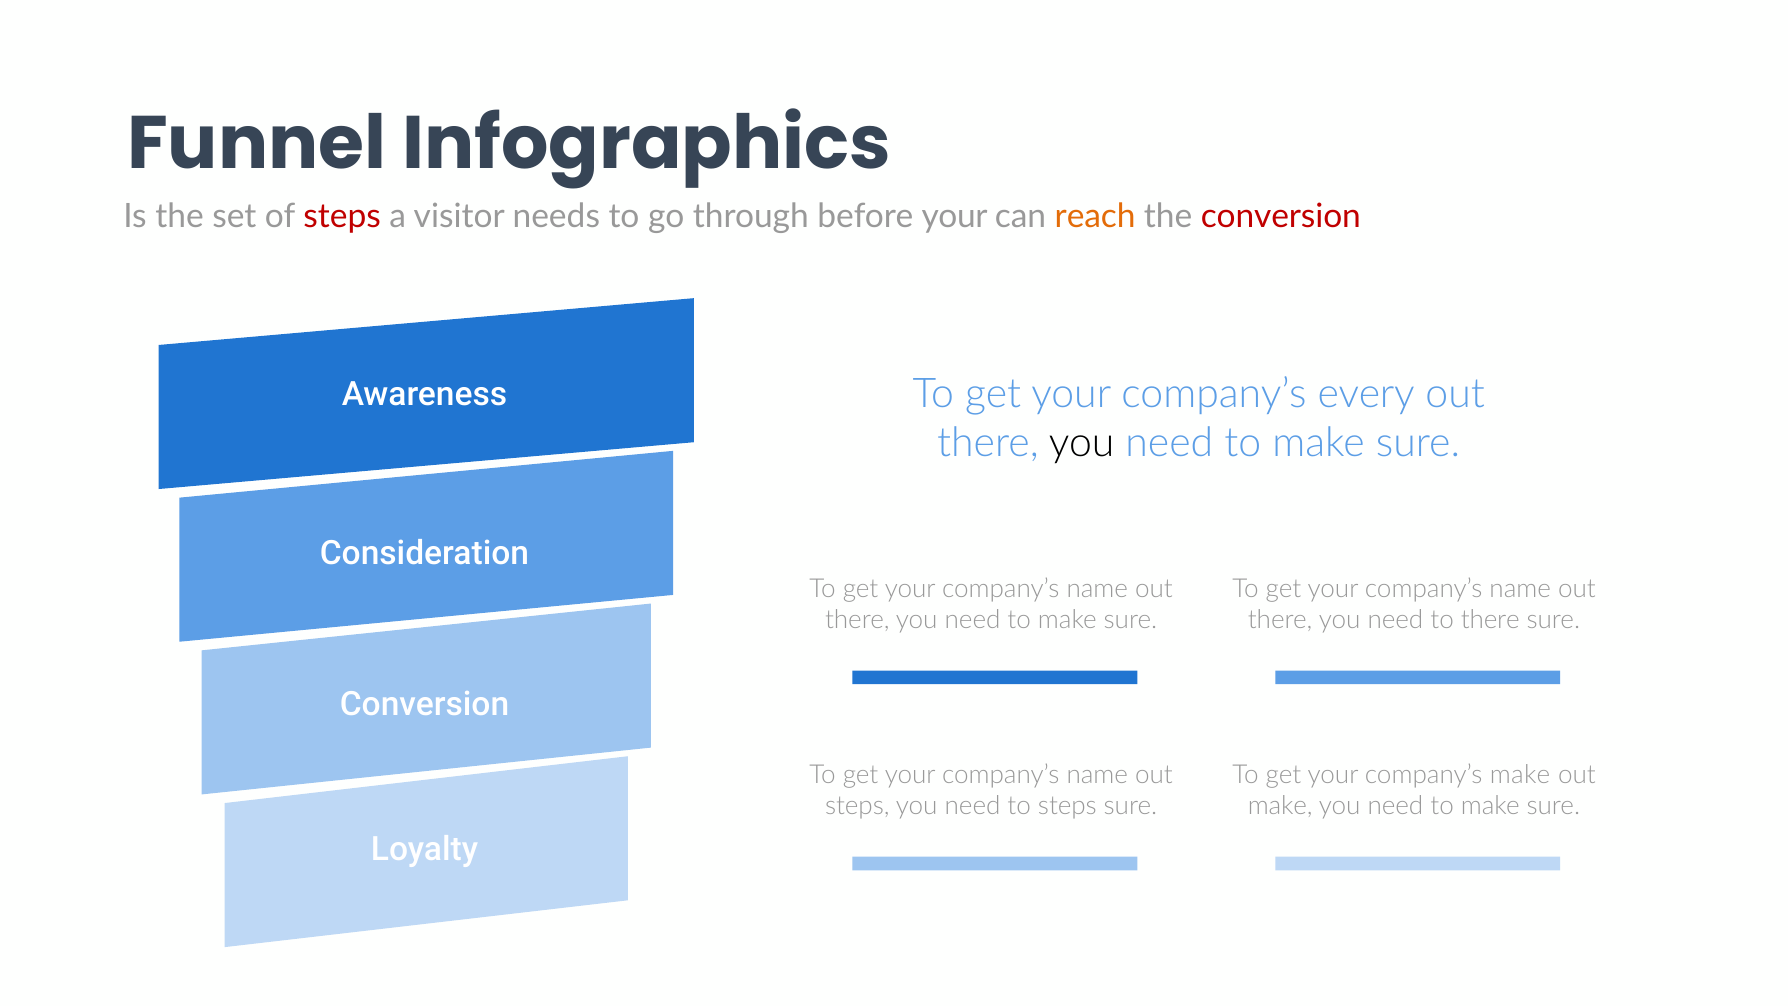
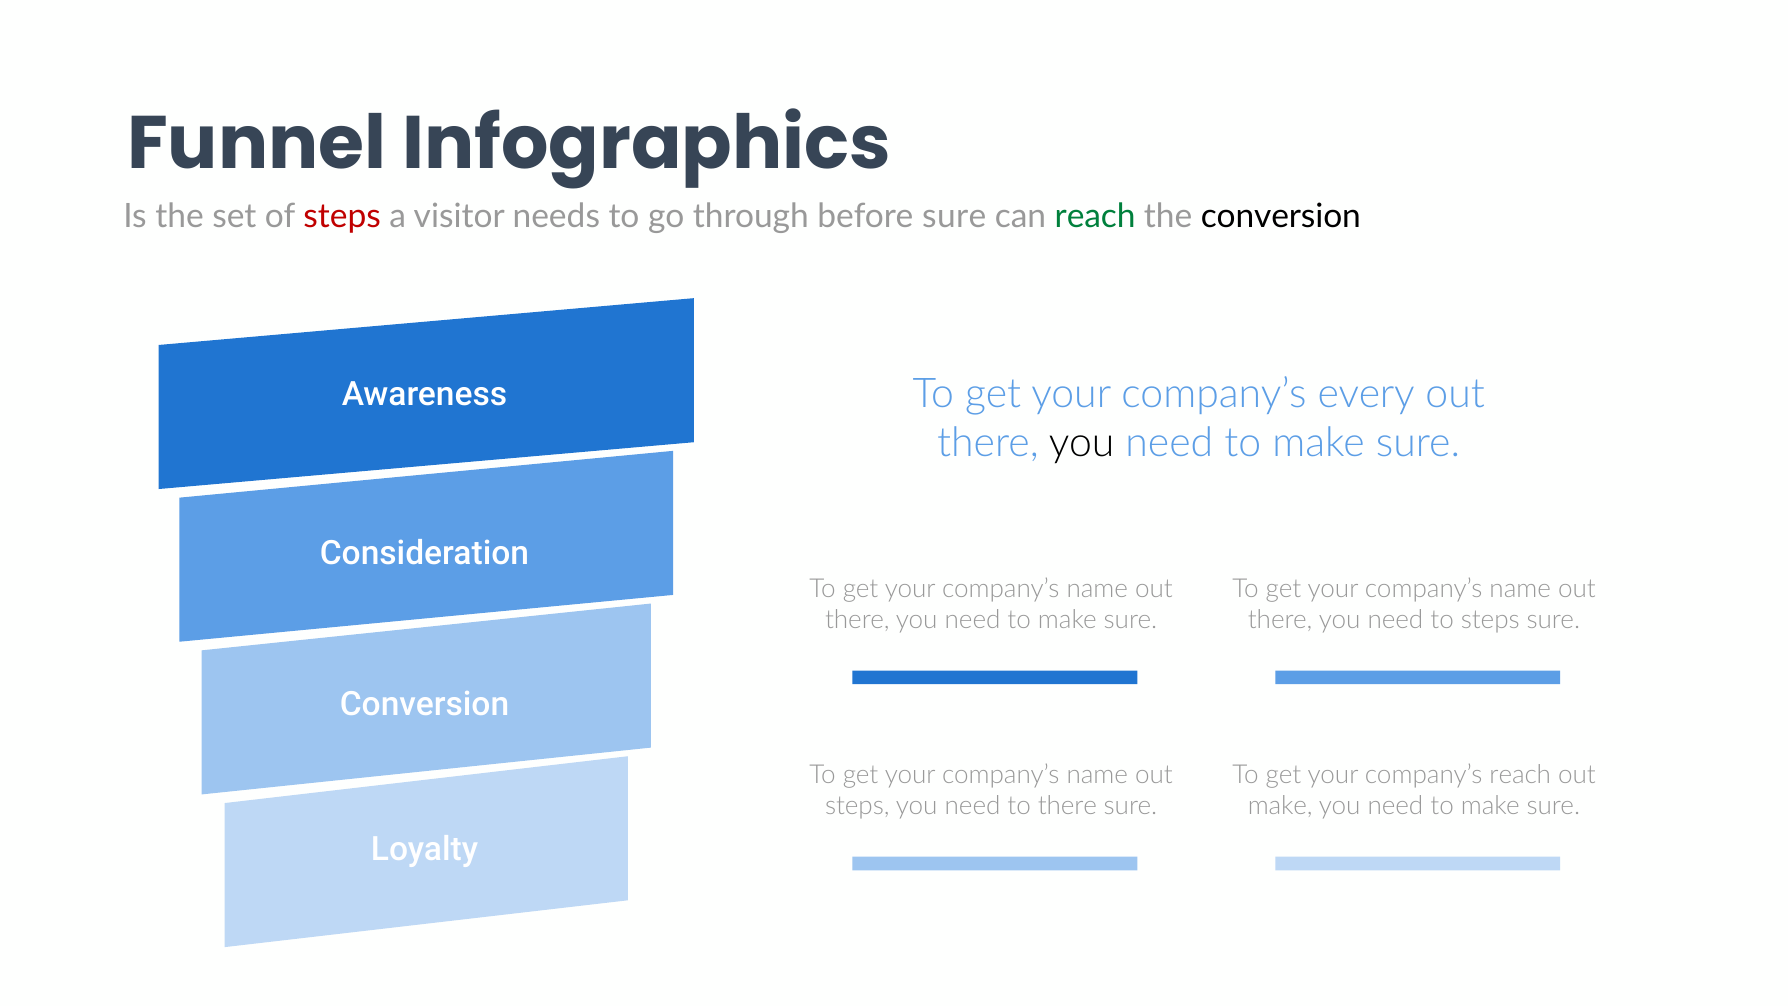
before your: your -> sure (954, 216)
reach colour: orange -> green (1095, 216)
conversion colour: red -> black (1281, 216)
to there: there -> steps (1490, 620)
company’s make: make -> reach (1520, 775)
to steps: steps -> there (1067, 806)
